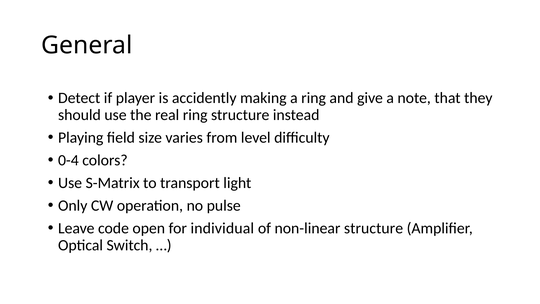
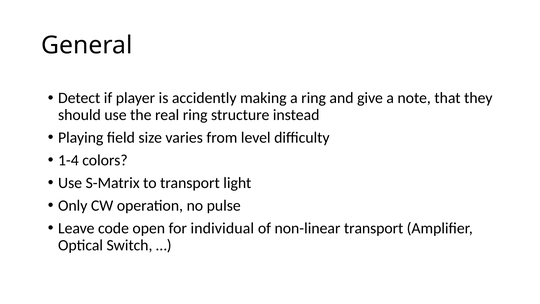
0-4: 0-4 -> 1-4 (68, 160)
non-linear structure: structure -> transport (374, 228)
